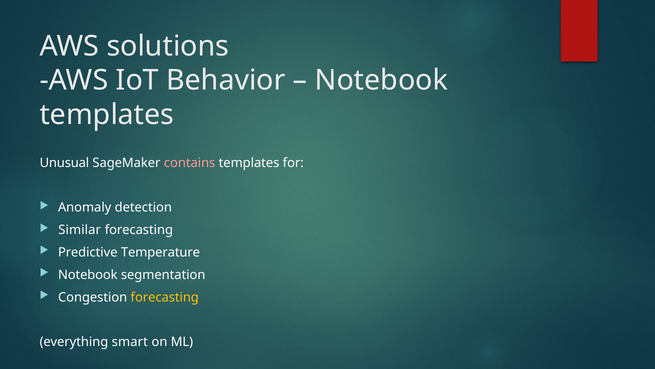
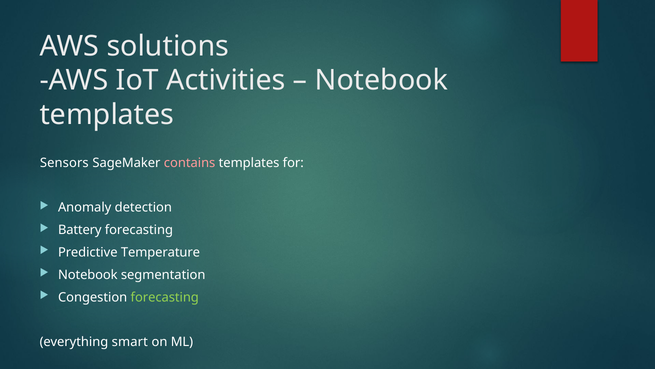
Behavior: Behavior -> Activities (226, 80)
Unusual: Unusual -> Sensors (64, 163)
Similar: Similar -> Battery (80, 230)
forecasting colour: yellow -> light green (165, 297)
